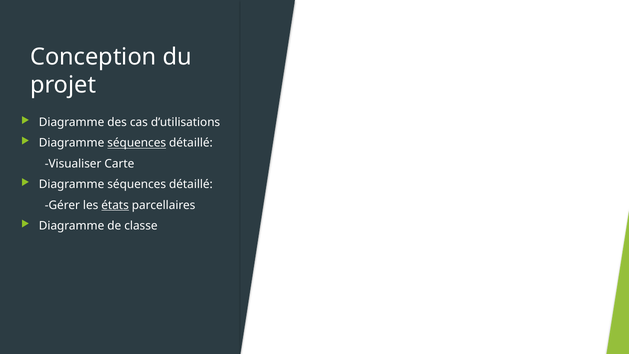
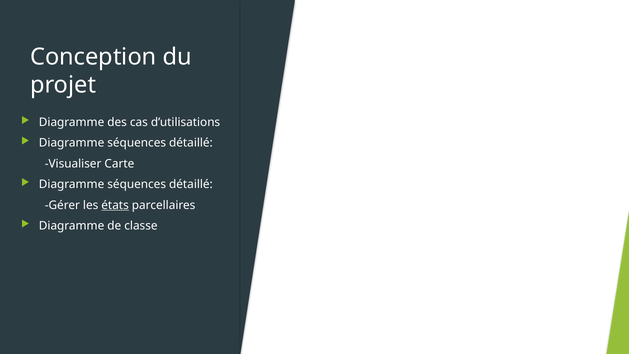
séquences underline: present -> none (137, 143)
